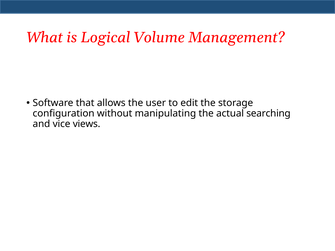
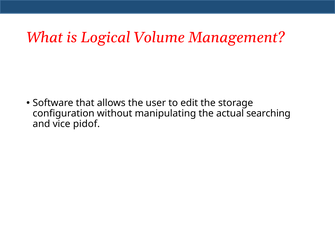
views: views -> pidof (86, 124)
